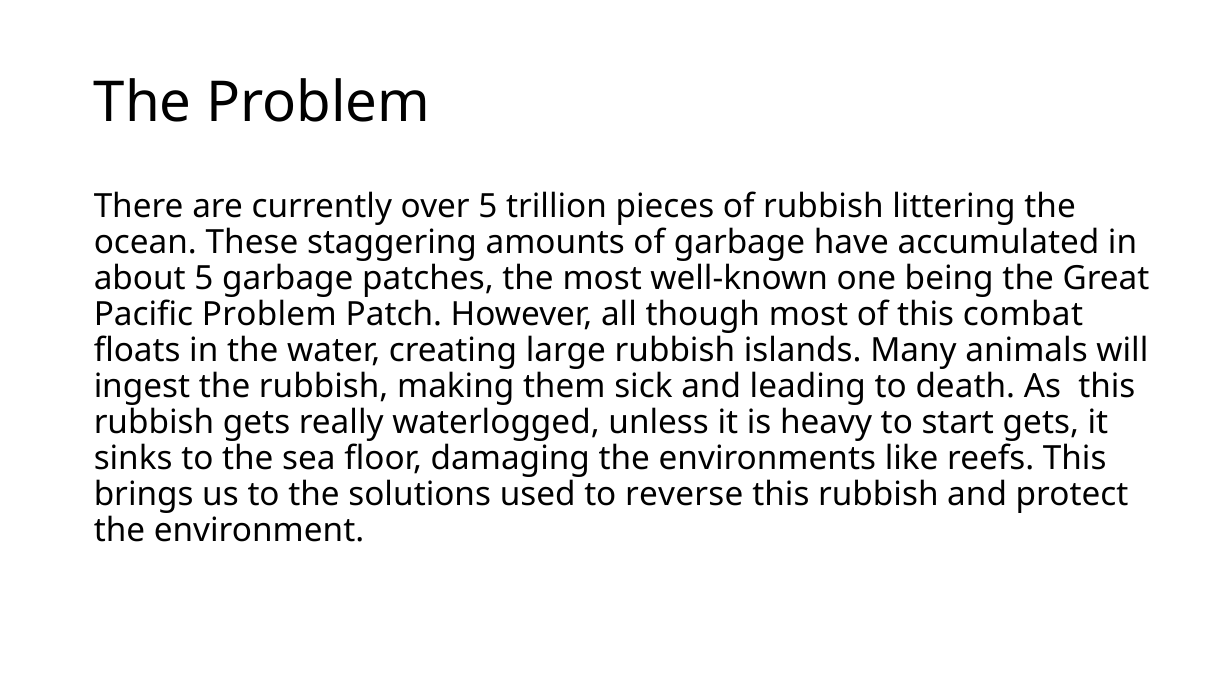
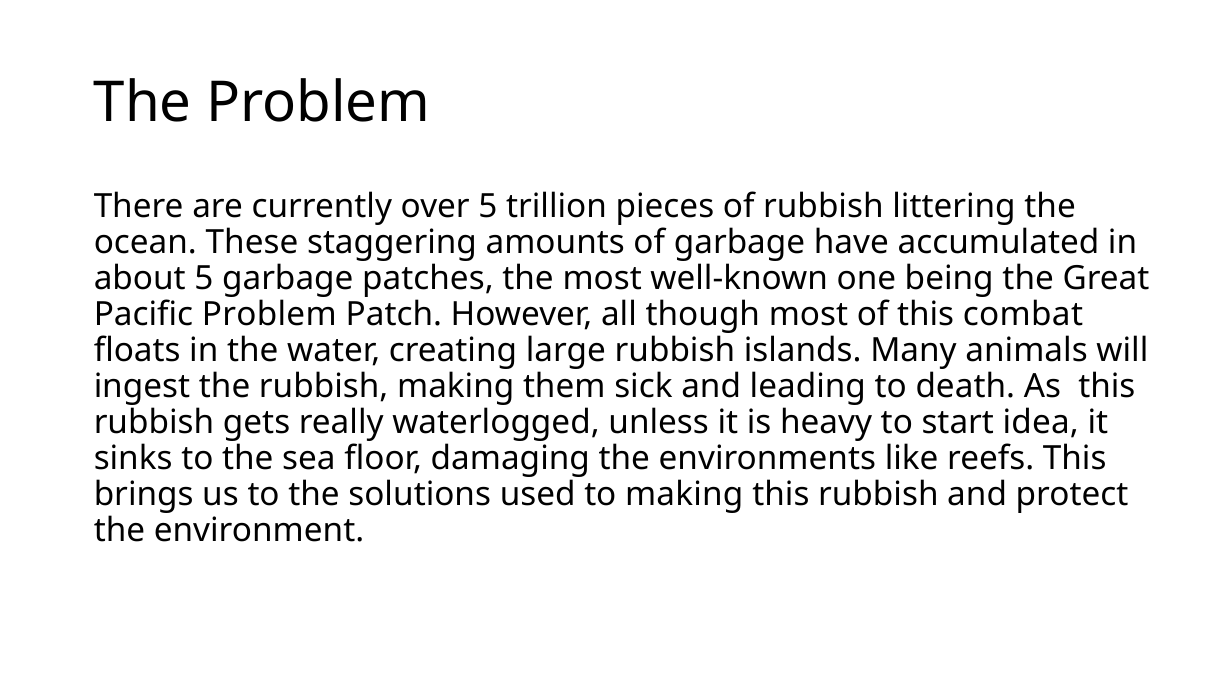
start gets: gets -> idea (1041, 422)
to reverse: reverse -> making (684, 494)
